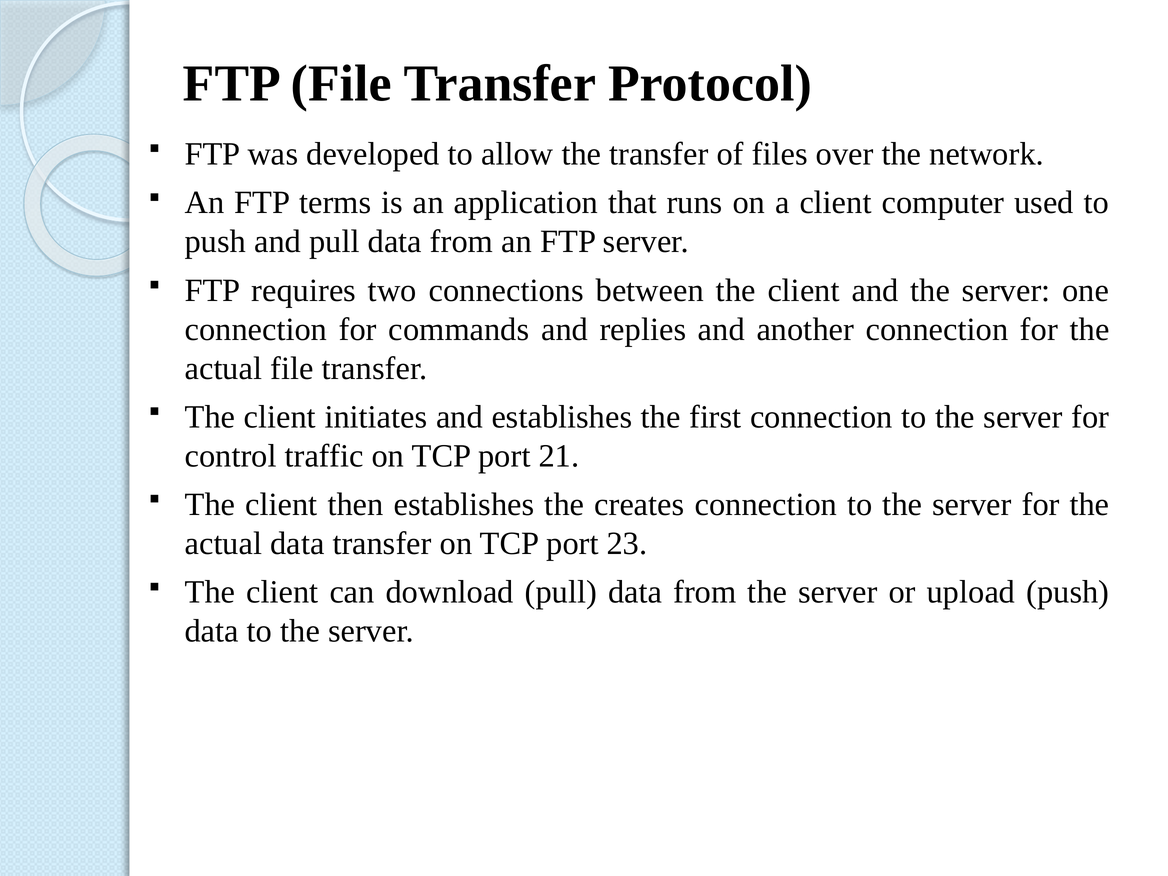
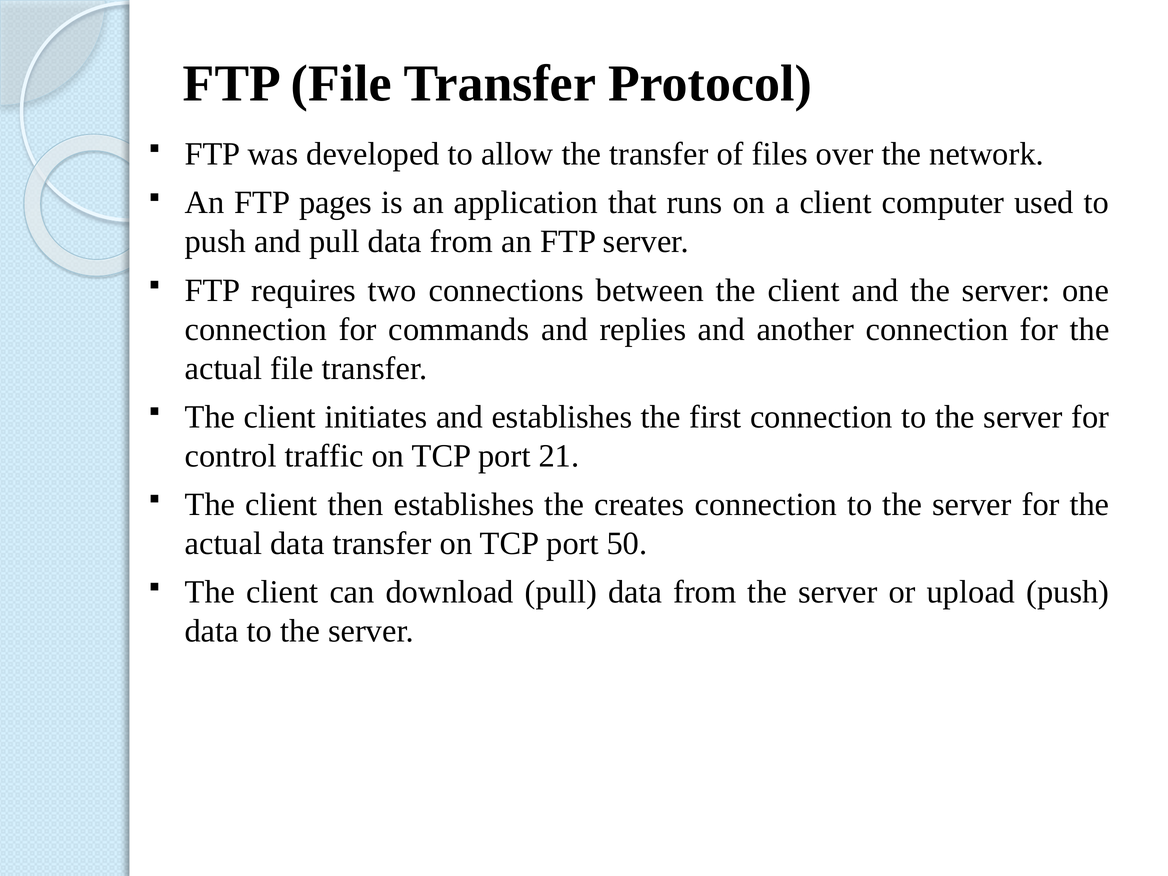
terms: terms -> pages (335, 203)
23: 23 -> 50 (627, 544)
